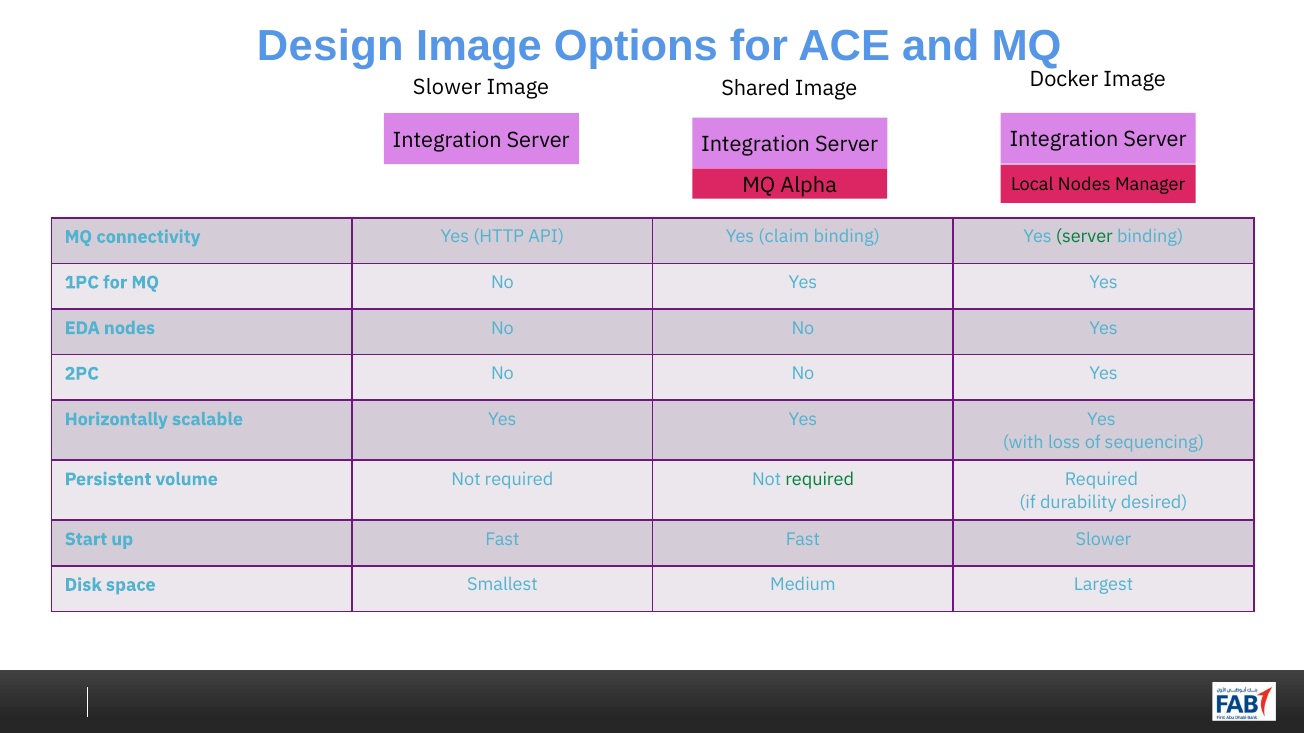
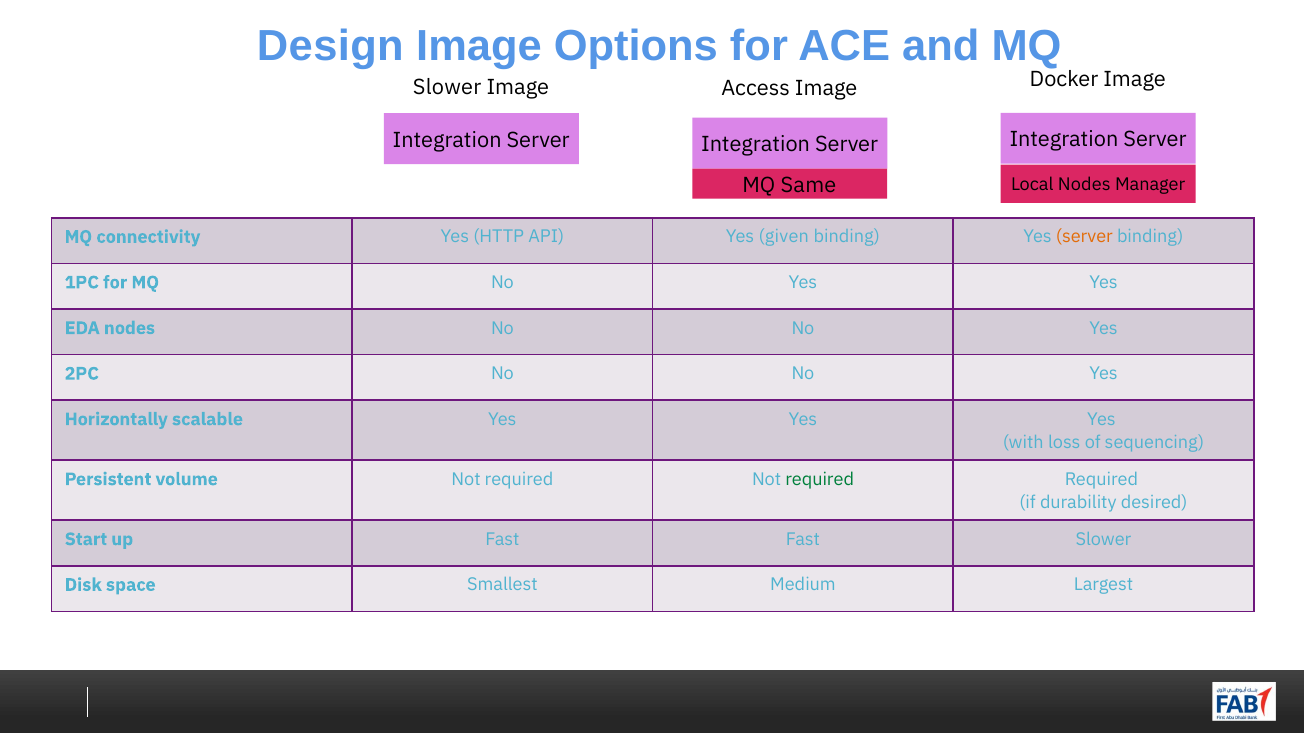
Shared: Shared -> Access (756, 88)
Alpha: Alpha -> Same (809, 185)
claim: claim -> given (784, 237)
server colour: green -> orange (1084, 237)
